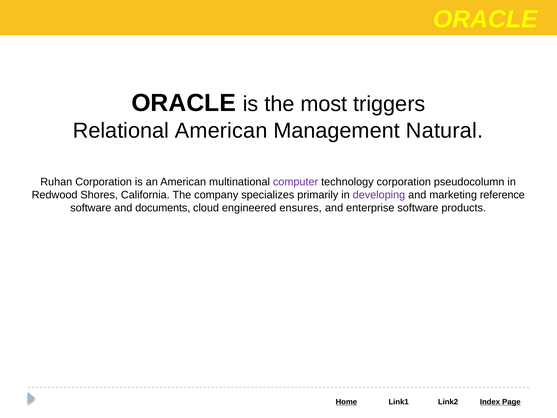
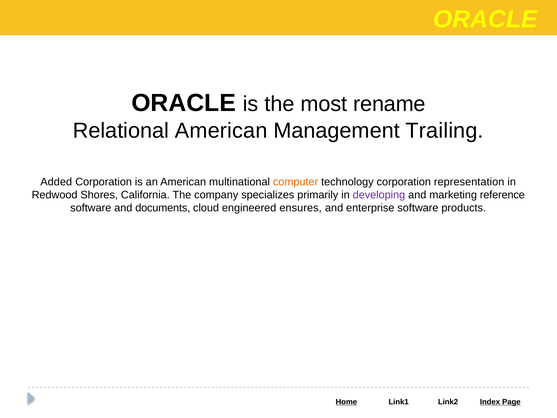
triggers: triggers -> rename (389, 104)
Natural: Natural -> Trailing (445, 131)
Ruhan: Ruhan -> Added (56, 182)
computer colour: purple -> orange (296, 182)
pseudocolumn: pseudocolumn -> representation (469, 182)
